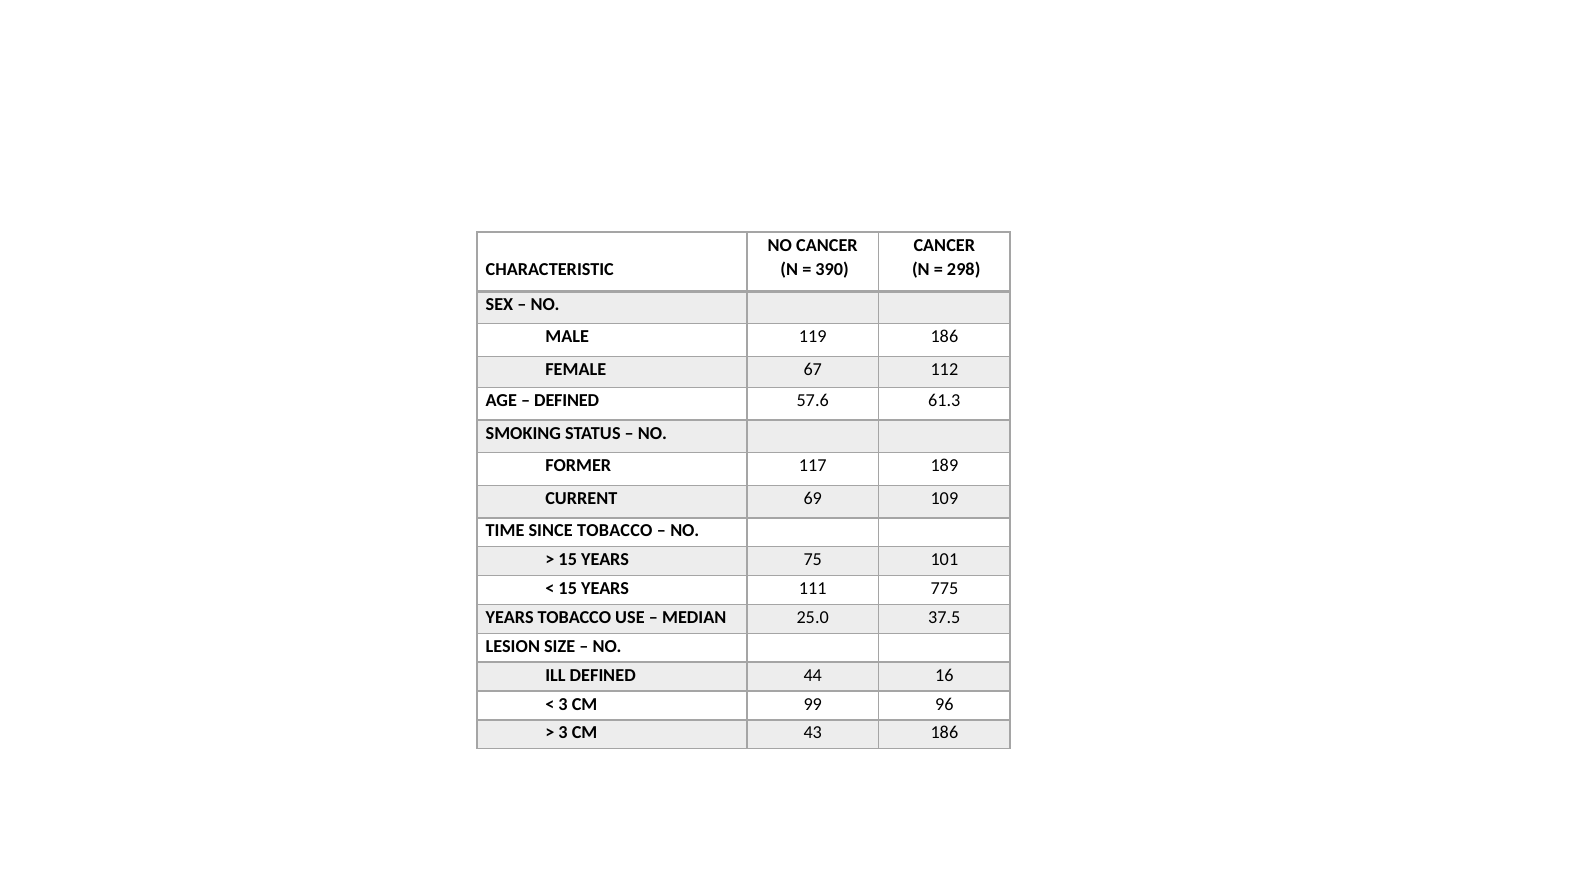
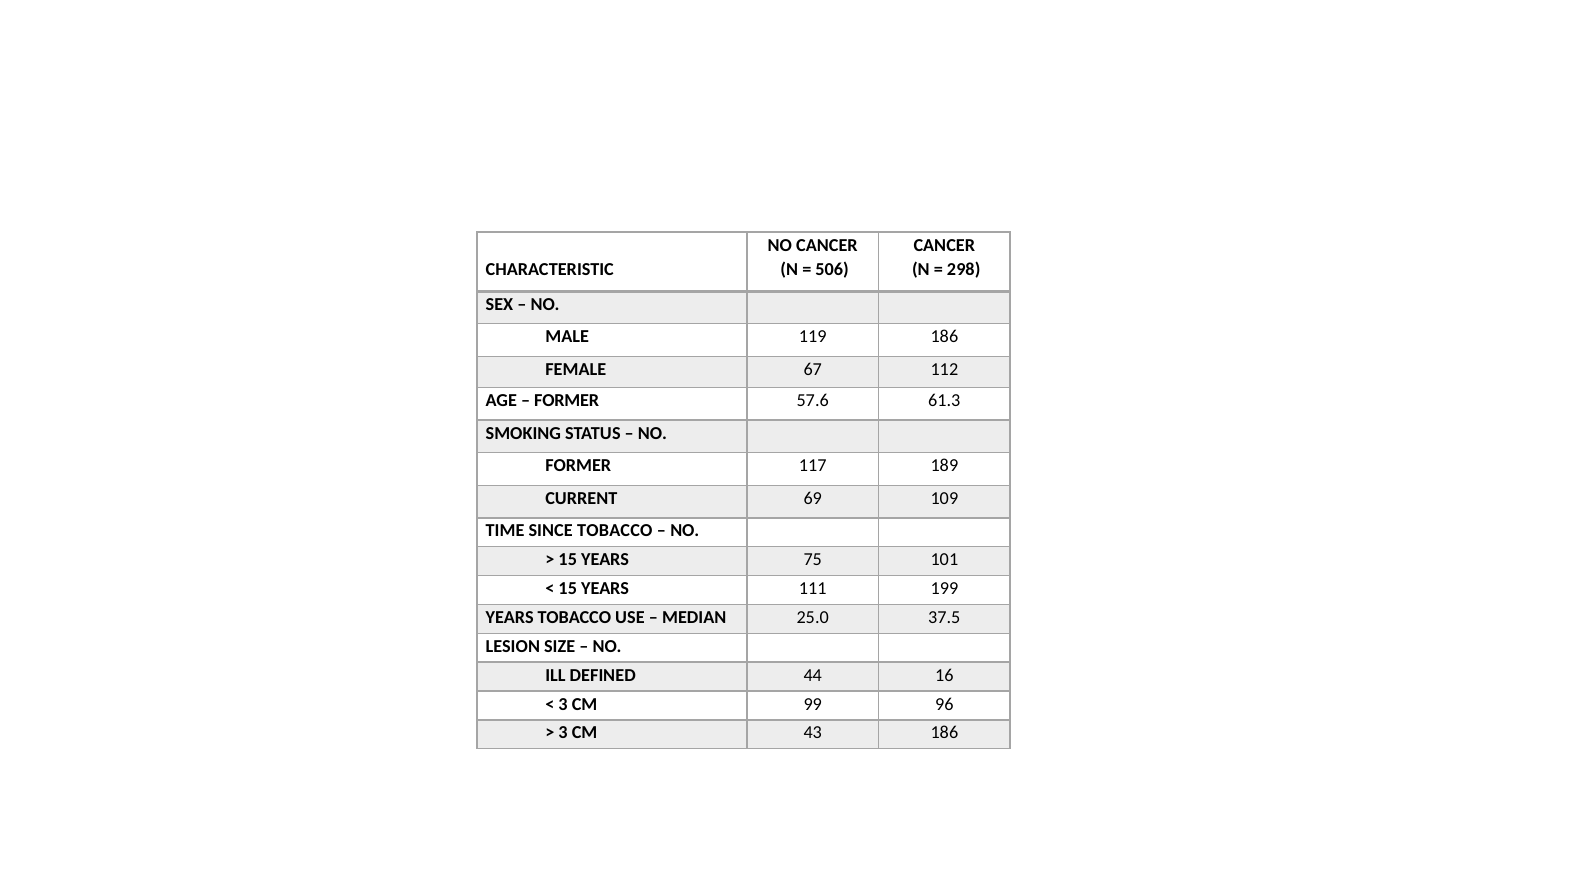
390: 390 -> 506 (832, 269)
DEFINED: DEFINED -> FORMER (567, 401)
775: 775 -> 199 (944, 589)
